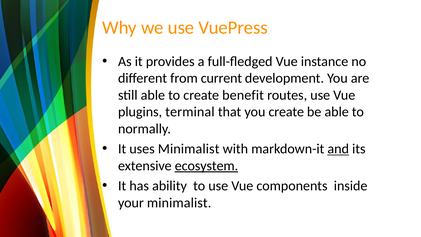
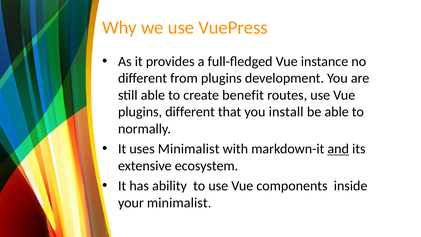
from current: current -> plugins (221, 78)
plugins terminal: terminal -> different (190, 112)
you create: create -> install (286, 112)
ecosystem underline: present -> none (206, 166)
